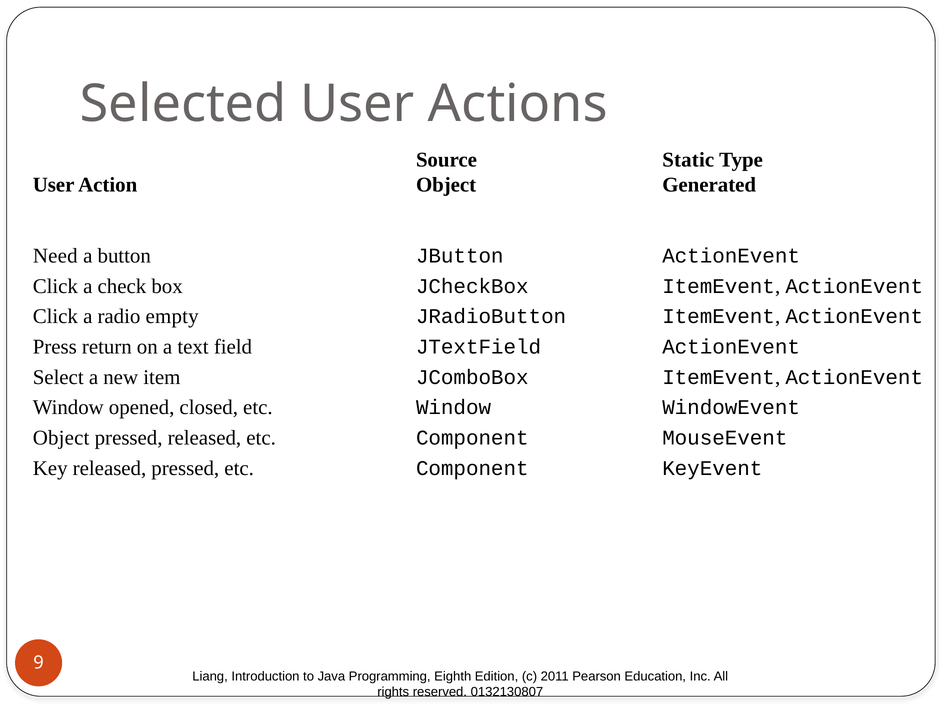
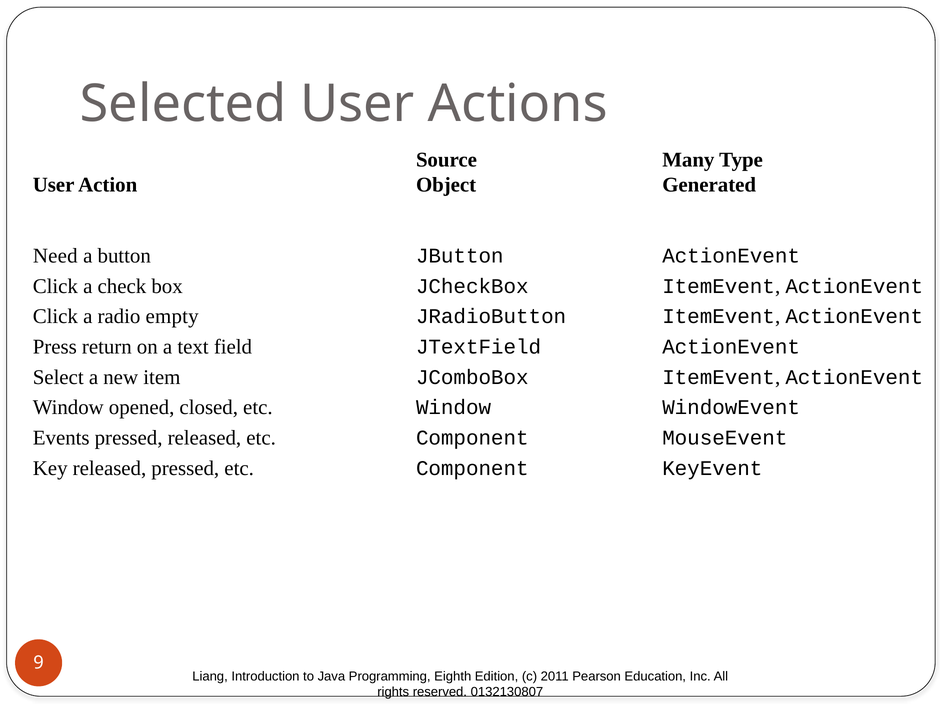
Static: Static -> Many (688, 160)
Object: Object -> Events (61, 438)
